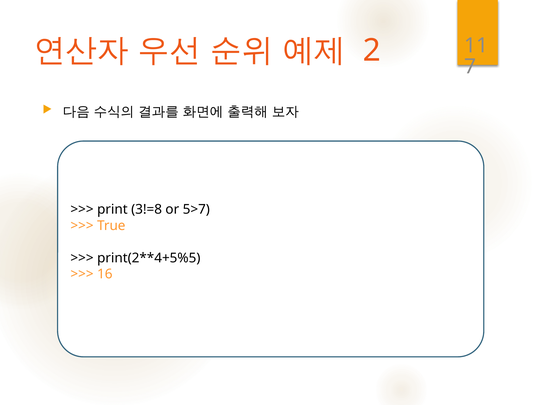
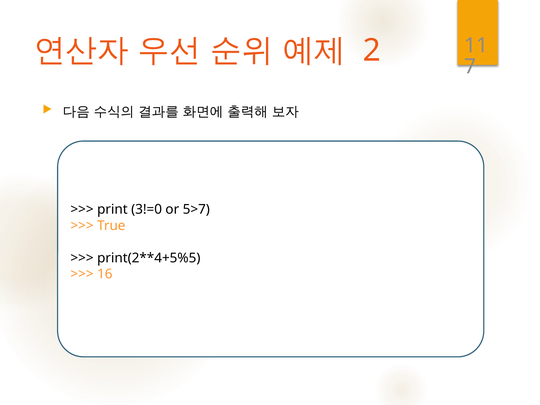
3!=8: 3!=8 -> 3!=0 (147, 209)
